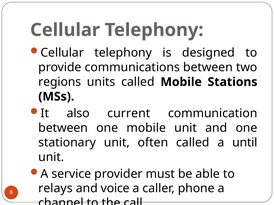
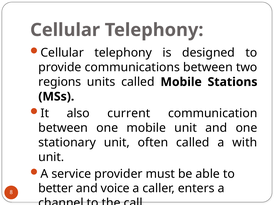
until: until -> with (245, 143)
relays: relays -> better (56, 189)
phone: phone -> enters (196, 189)
